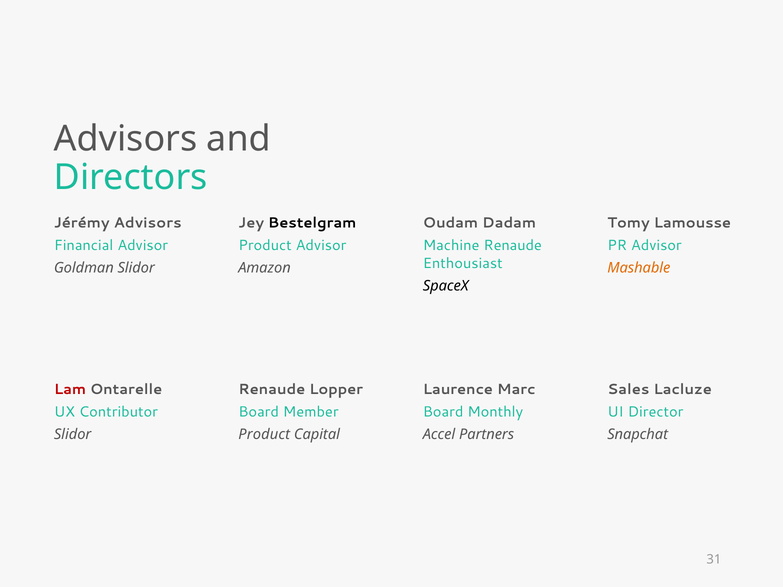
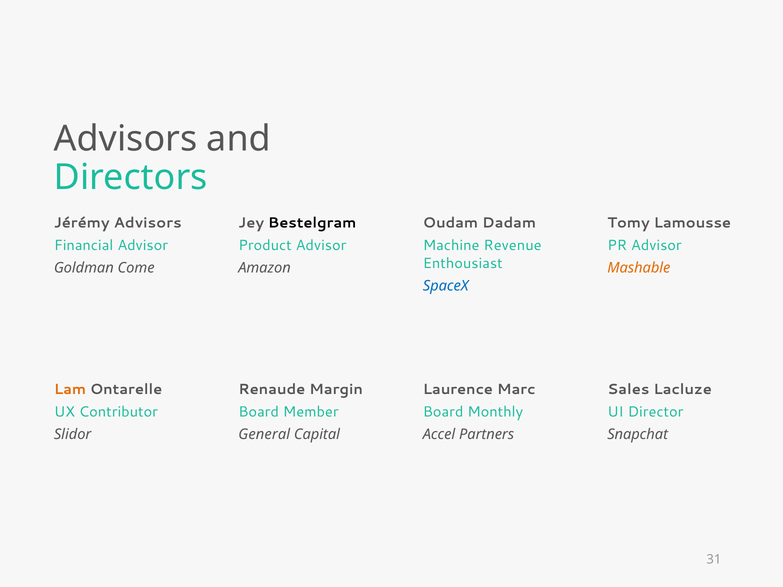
Machine Renaude: Renaude -> Revenue (513, 246)
Goldman Slidor: Slidor -> Come (136, 268)
SpaceX colour: black -> blue (446, 286)
Lam colour: red -> orange (70, 390)
Lopper: Lopper -> Margin (336, 390)
Product: Product -> General (264, 435)
